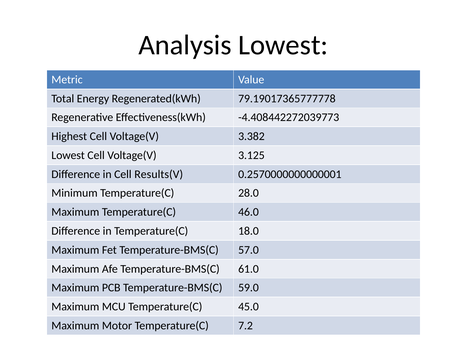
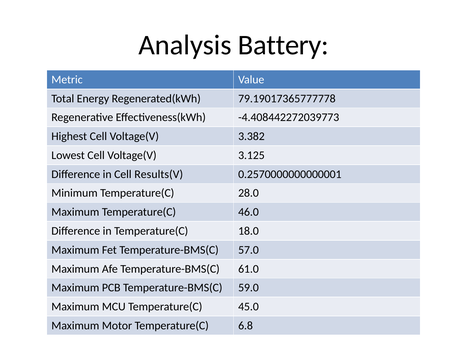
Analysis Lowest: Lowest -> Battery (283, 45)
7.2: 7.2 -> 6.8 (246, 326)
